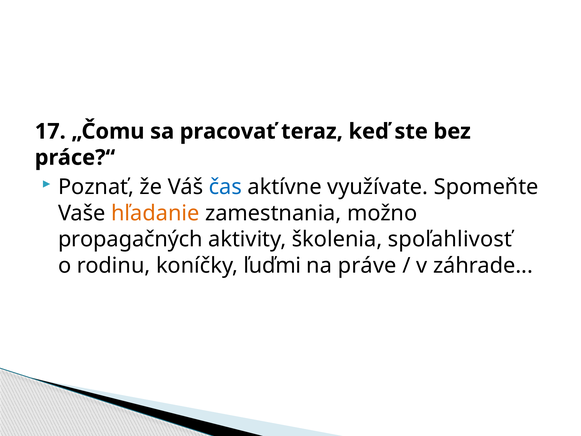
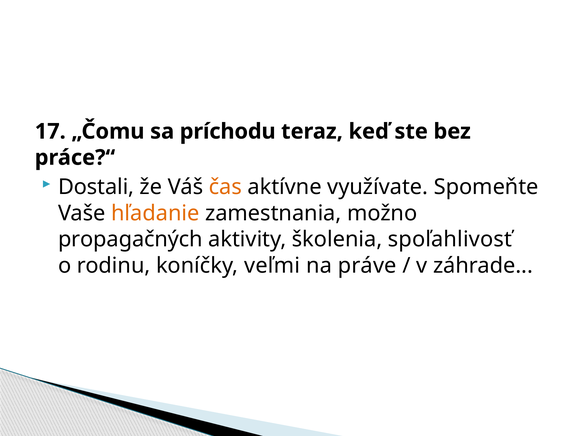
pracovať: pracovať -> príchodu (228, 131)
Poznať: Poznať -> Dostali (96, 187)
čas colour: blue -> orange (225, 187)
ľuďmi: ľuďmi -> veľmi (272, 265)
